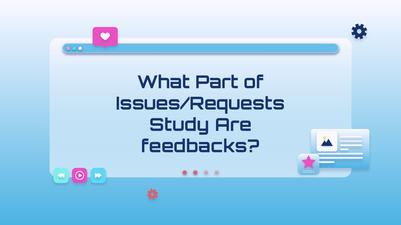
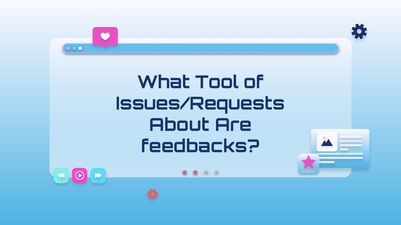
Part: Part -> Tool (217, 83)
Study: Study -> About (179, 125)
